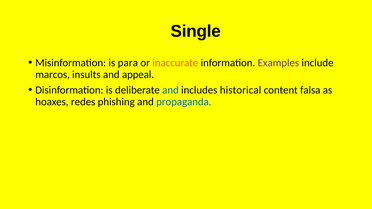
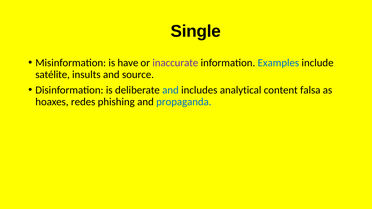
para: para -> have (128, 63)
inaccurate colour: orange -> purple (175, 63)
Examples colour: purple -> blue (278, 63)
marcos: marcos -> satélite (53, 75)
appeal: appeal -> source (138, 75)
historical: historical -> analytical (241, 90)
